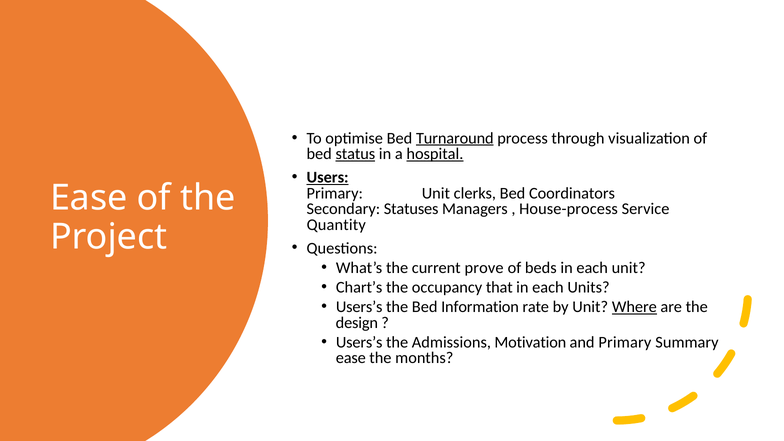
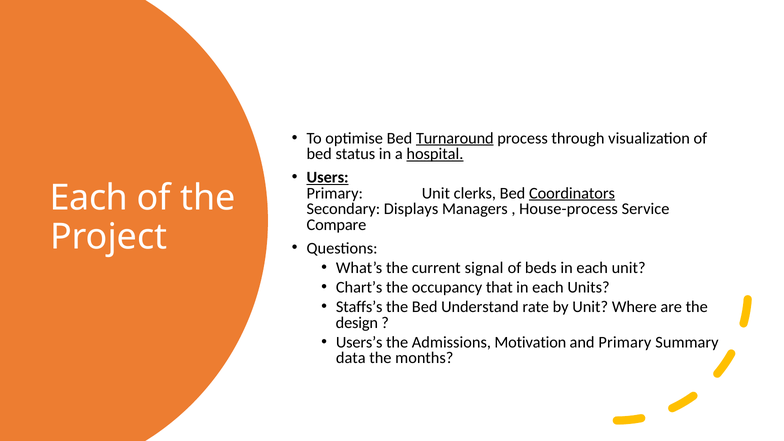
status underline: present -> none (355, 154)
Coordinators underline: none -> present (572, 193)
Ease: Ease -> Each (89, 198)
Statuses: Statuses -> Displays (411, 209)
Quantity: Quantity -> Compare (336, 225)
prove: prove -> signal (484, 268)
Users’s: Users’s -> Staffs’s (359, 307)
Information: Information -> Understand (480, 307)
Where underline: present -> none (634, 307)
ease: ease -> data (351, 358)
